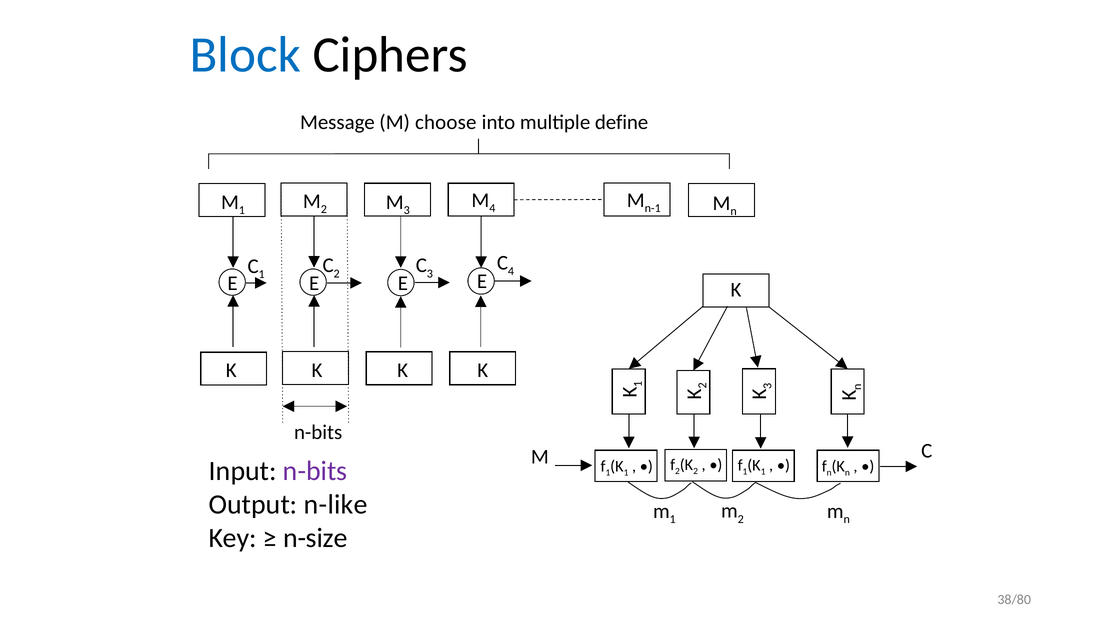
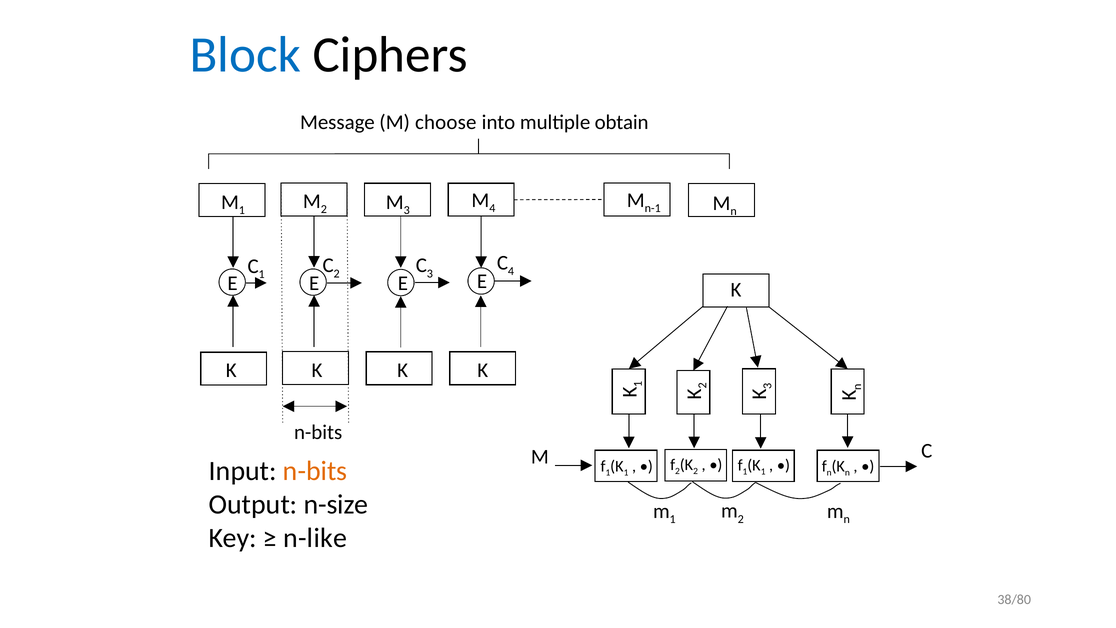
define: define -> obtain (622, 122)
n-bits colour: purple -> orange (315, 471)
n-like: n-like -> n-size (336, 504)
n-size: n-size -> n-like (315, 538)
